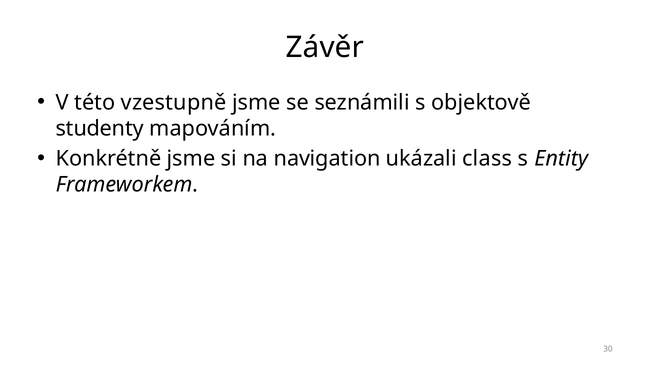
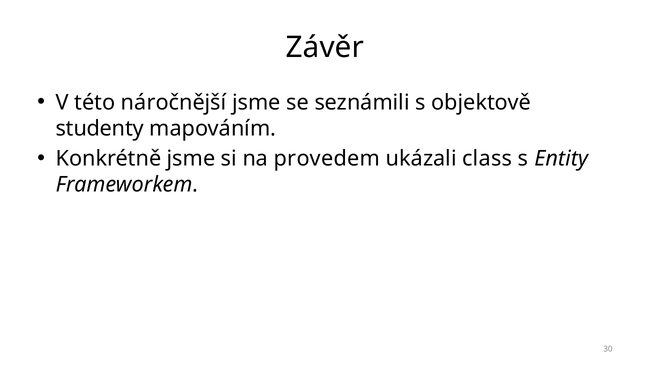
vzestupně: vzestupně -> náročnější (174, 102)
navigation: navigation -> provedem (327, 159)
